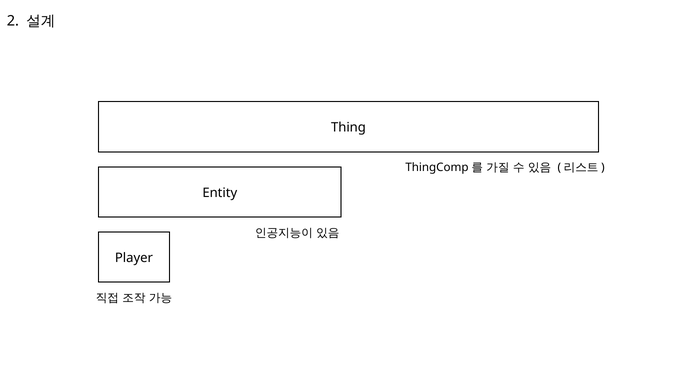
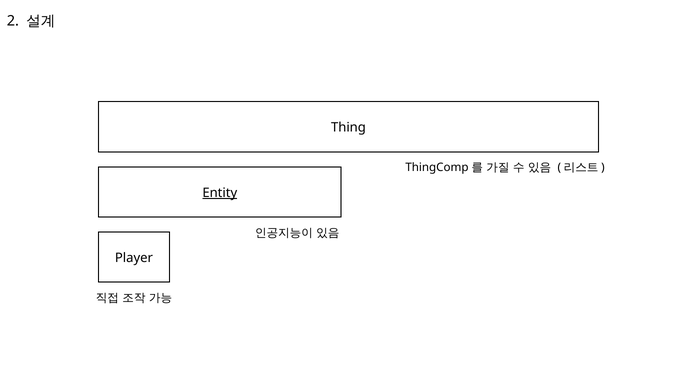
Entity underline: none -> present (220, 193)
